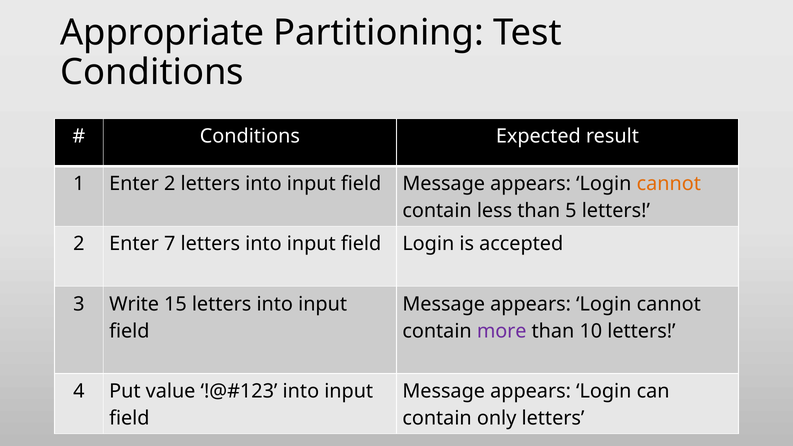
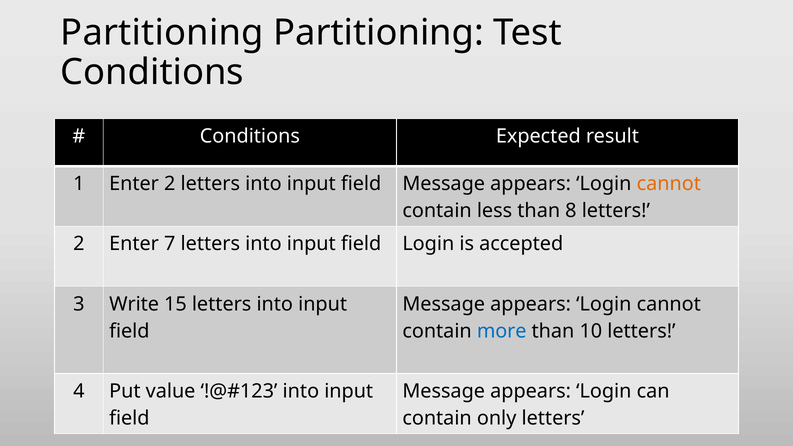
Appropriate: Appropriate -> Partitioning (162, 33)
5: 5 -> 8 (571, 211)
more colour: purple -> blue (502, 331)
